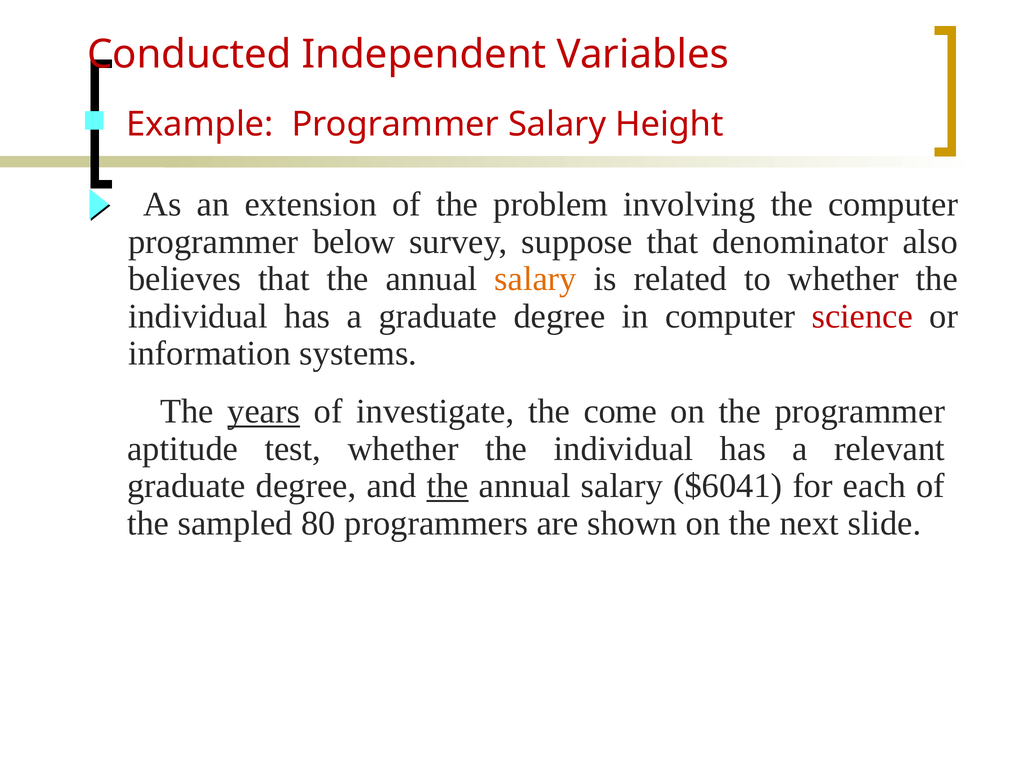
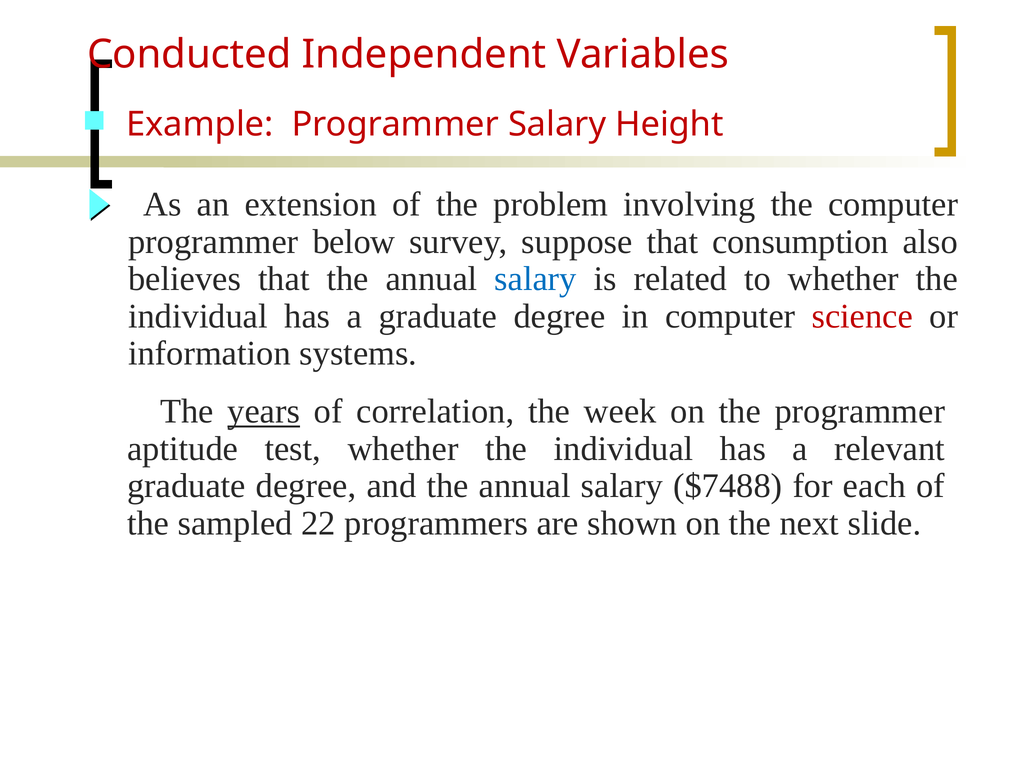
denominator: denominator -> consumption (800, 242)
salary colour: orange -> blue (536, 279)
investigate: investigate -> correlation (435, 411)
come: come -> week (620, 411)
the underline: present -> none (448, 486)
$6041: $6041 -> $7488 (728, 486)
80: 80 -> 22 (318, 523)
